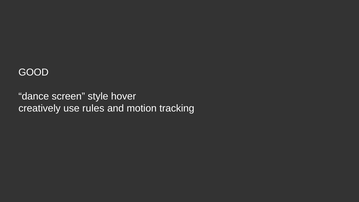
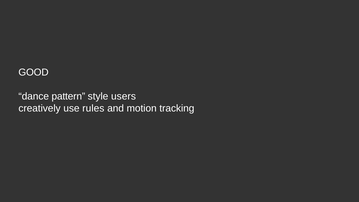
screen: screen -> pattern (68, 96)
hover: hover -> users (123, 96)
